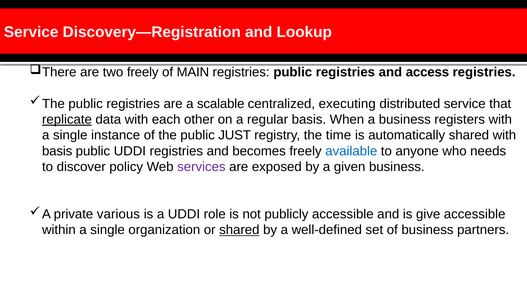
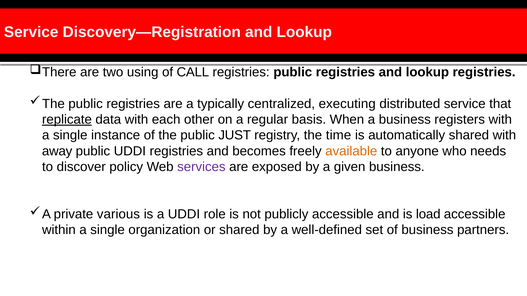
two freely: freely -> using (143, 72)
MAIN: MAIN -> CALL (193, 72)
registries and access: access -> lookup (427, 72)
scalable: scalable -> typically (221, 104)
basis: basis -> away (57, 151)
available colour: blue -> orange (351, 151)
give: give -> load (428, 215)
shared underline: present -> none (239, 230)
